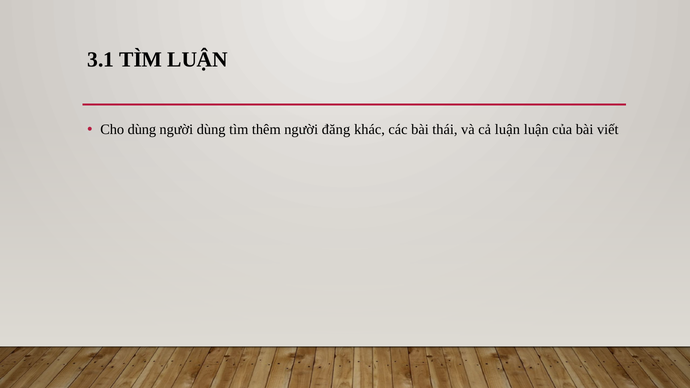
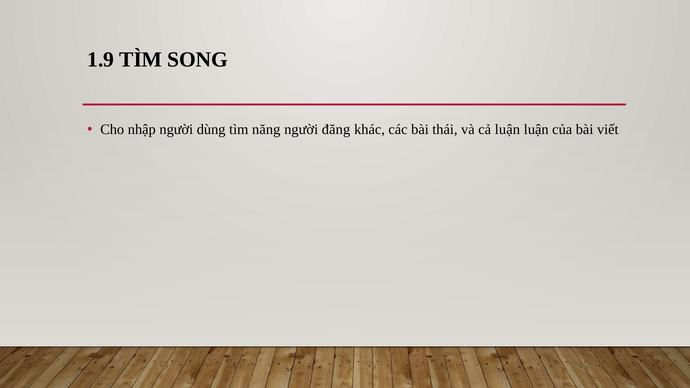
3.1: 3.1 -> 1.9 (101, 60)
TÌM LUẬN: LUẬN -> SONG (198, 60)
Cho dùng: dùng -> nhập (142, 130)
thêm: thêm -> năng (266, 130)
